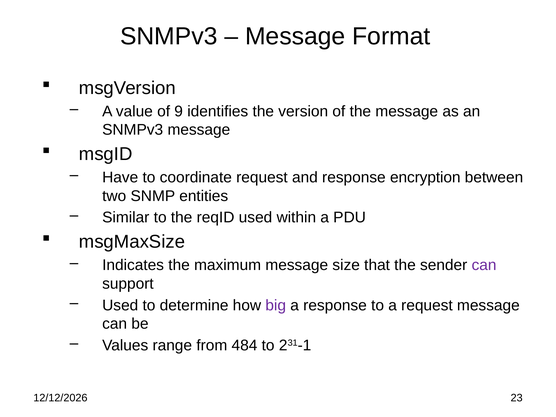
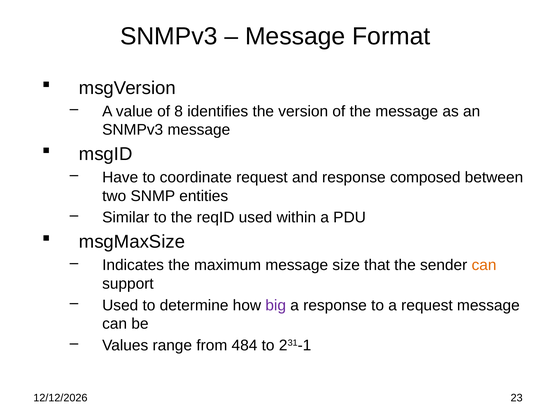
9: 9 -> 8 (179, 111)
encryption: encryption -> composed (425, 177)
can colour: purple -> orange (484, 265)
